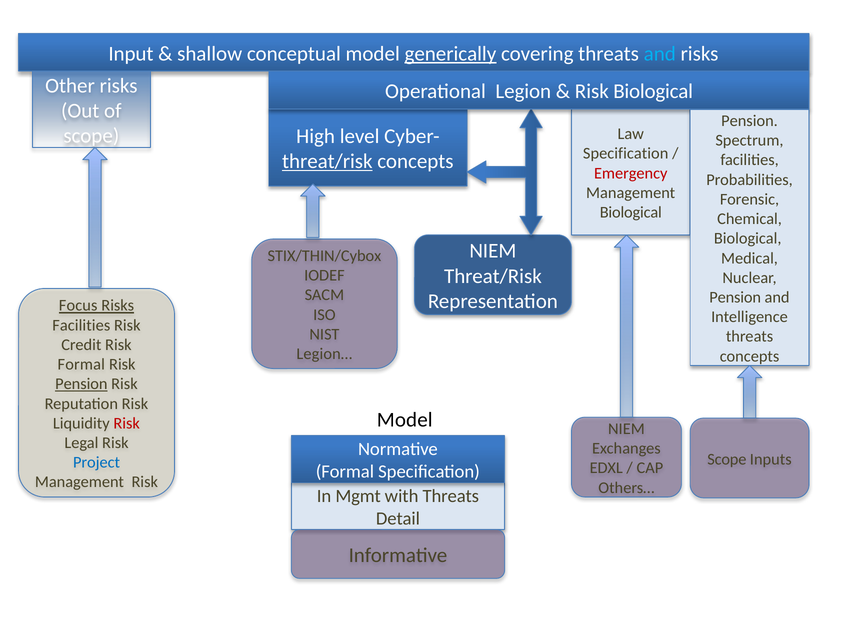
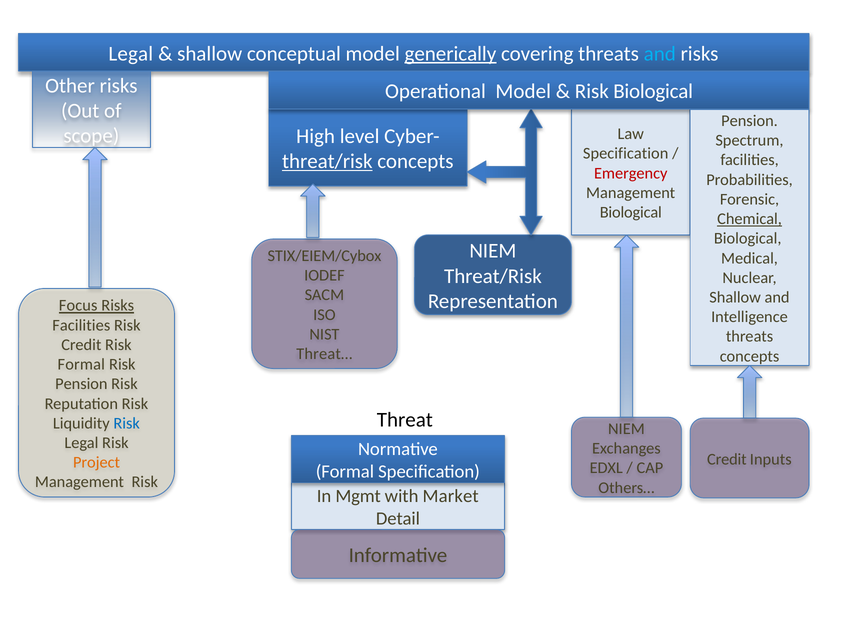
Input: Input -> Legal (131, 54)
Operational Legion: Legion -> Model (523, 92)
Chemical underline: none -> present (750, 219)
STIX/THIN/Cybox: STIX/THIN/Cybox -> STIX/EIEM/Cybox (324, 256)
Pension: Pension -> Shallow (735, 298)
Legion…: Legion… -> Threat… (324, 354)
Pension underline: present -> none (81, 385)
Model: Model -> Threat (405, 420)
Risk colour: red -> blue (127, 424)
Scope: Scope -> Credit (727, 460)
Project colour: blue -> orange (96, 463)
with Threats: Threats -> Market (451, 497)
